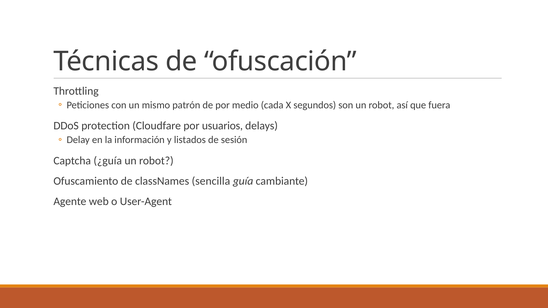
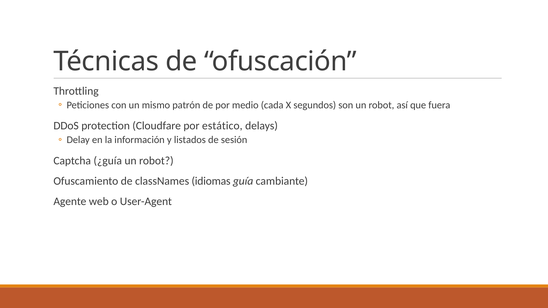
usuarios: usuarios -> estático (222, 126)
sencilla: sencilla -> idiomas (211, 181)
